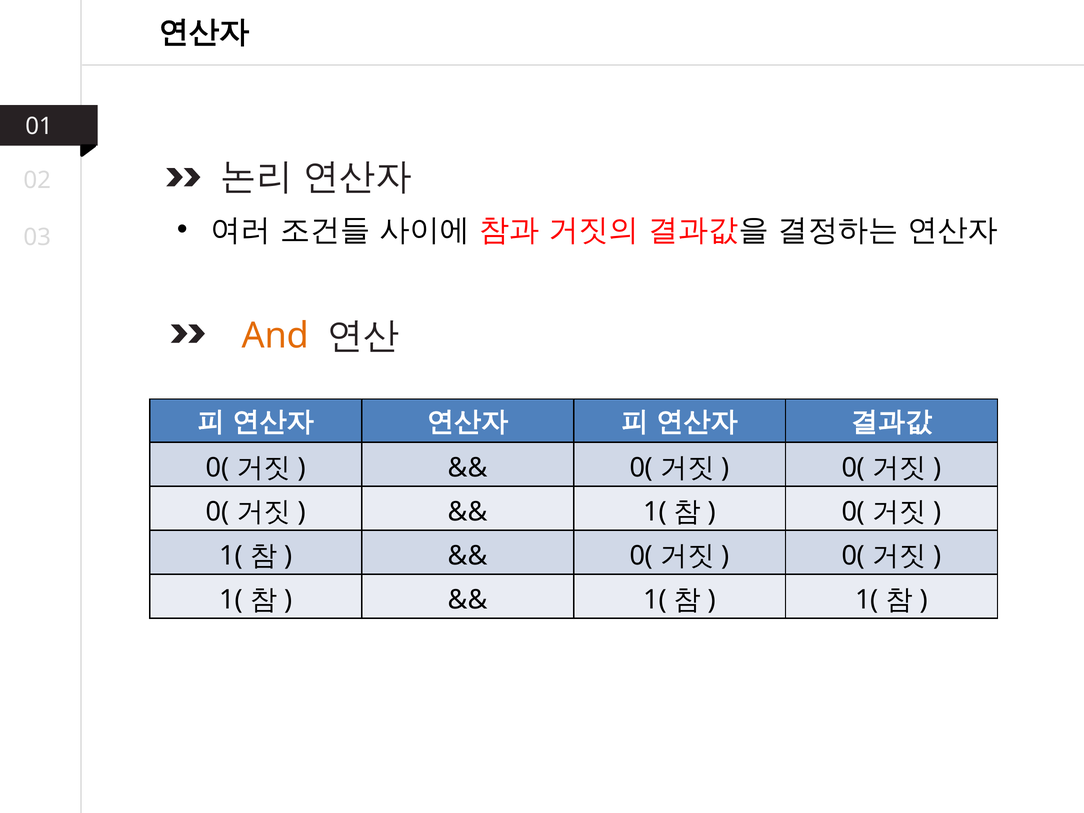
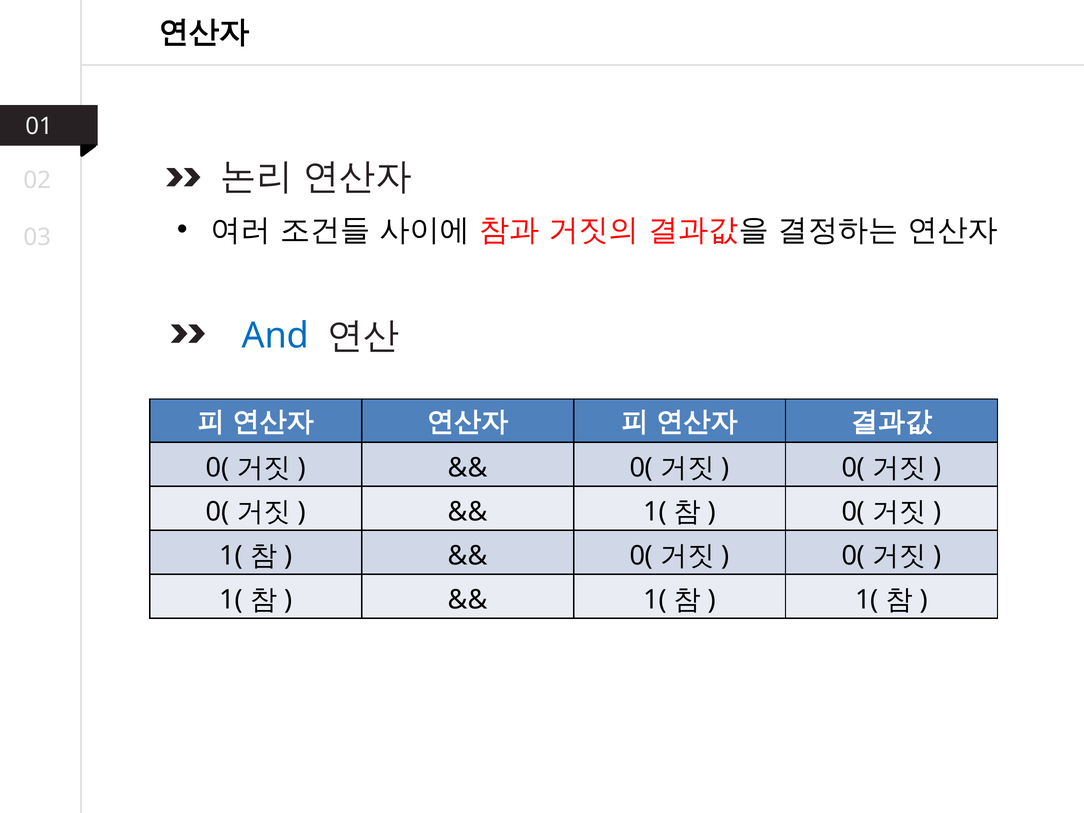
And colour: orange -> blue (275, 336)
